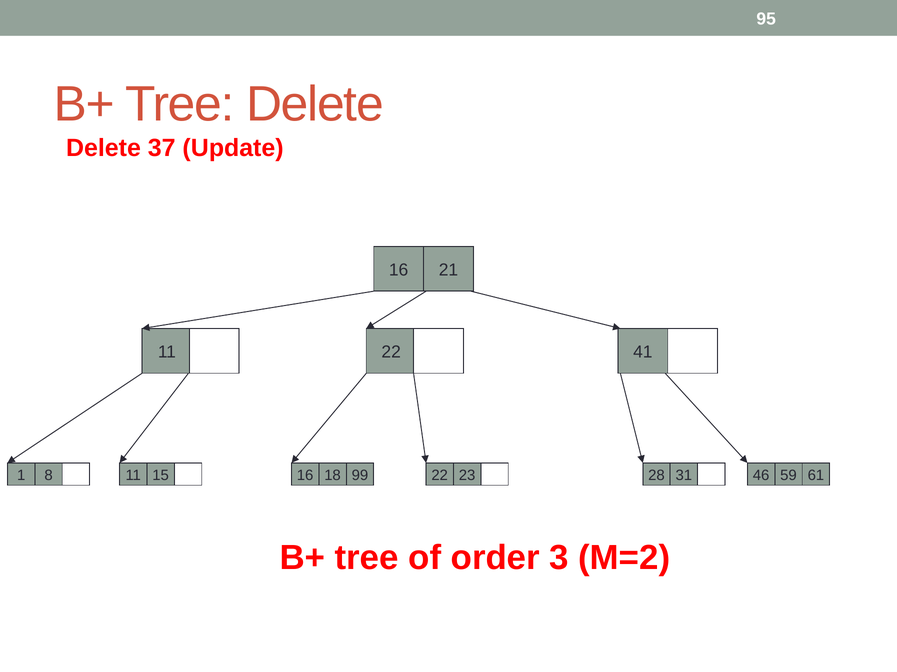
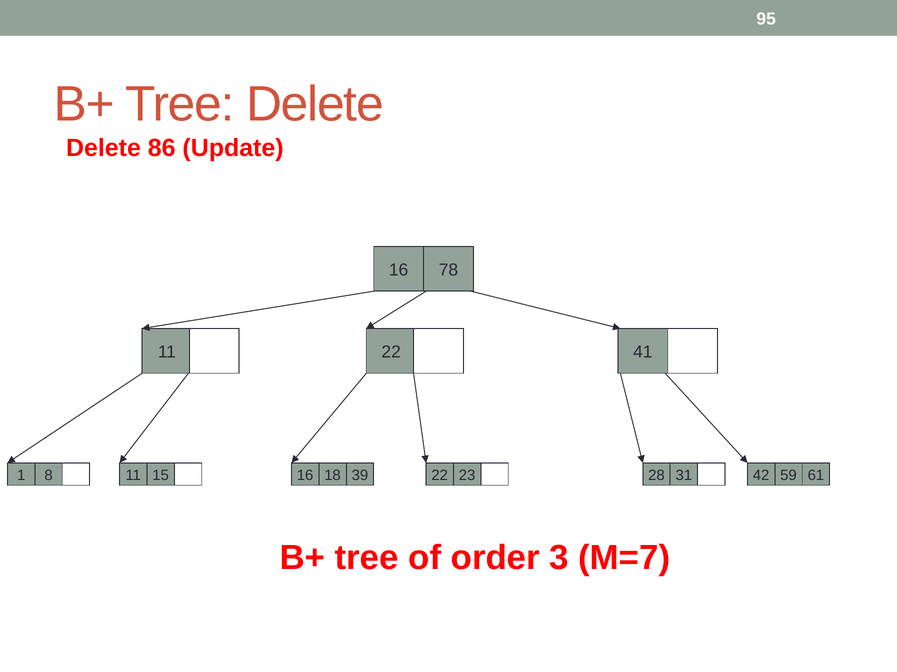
37: 37 -> 86 (162, 148)
21: 21 -> 78 (448, 270)
99: 99 -> 39 (360, 476)
46: 46 -> 42 (761, 476)
M=2: M=2 -> M=7 (624, 558)
